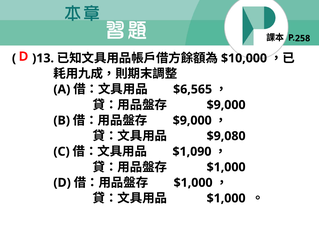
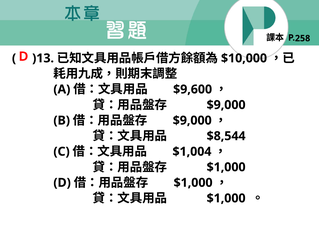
$6,565: $6,565 -> $9,600 (193, 89)
$9,080: $9,080 -> $8,544 (226, 136)
$1,090: $1,090 -> $1,004 (192, 151)
